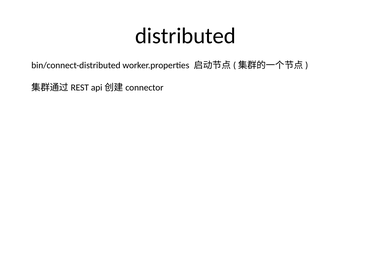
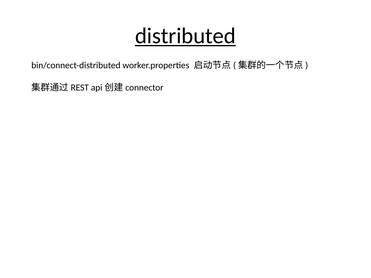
distributed underline: none -> present (185, 36)
